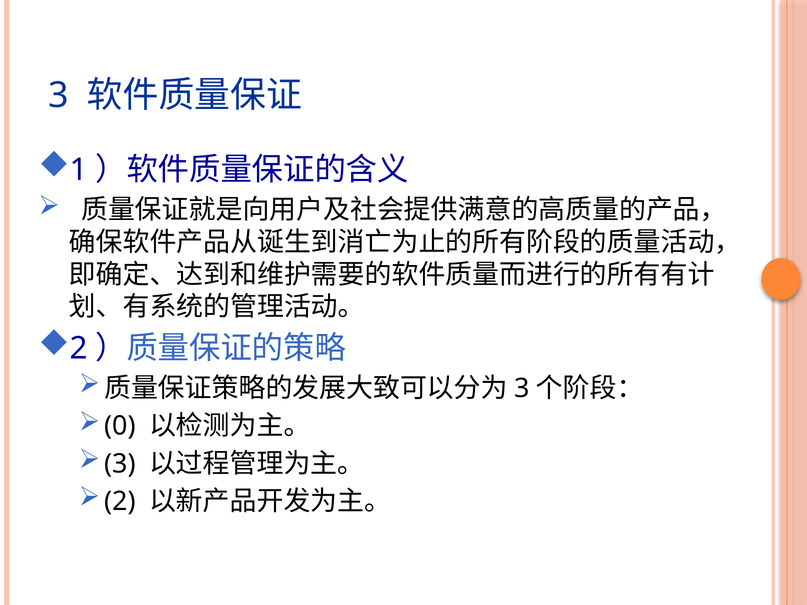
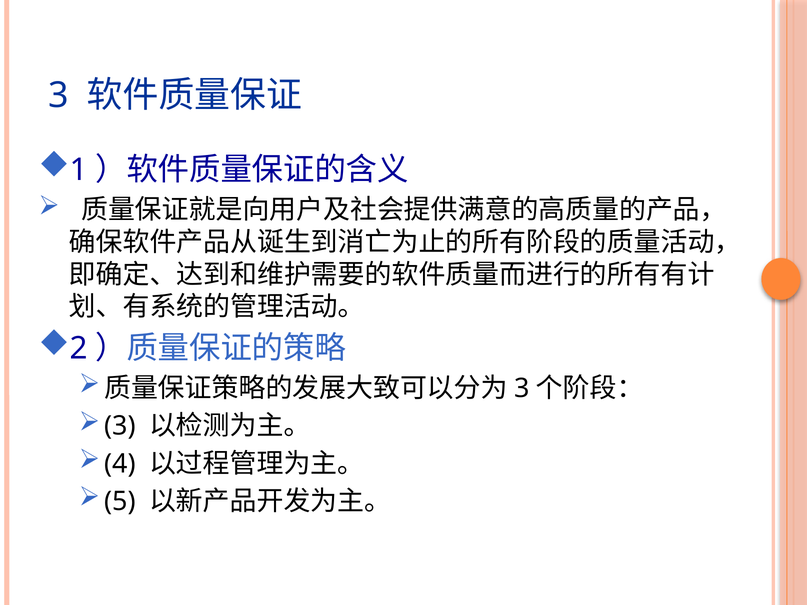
0: 0 -> 3 (120, 426)
3: 3 -> 4 (120, 464)
2: 2 -> 5 (120, 502)
